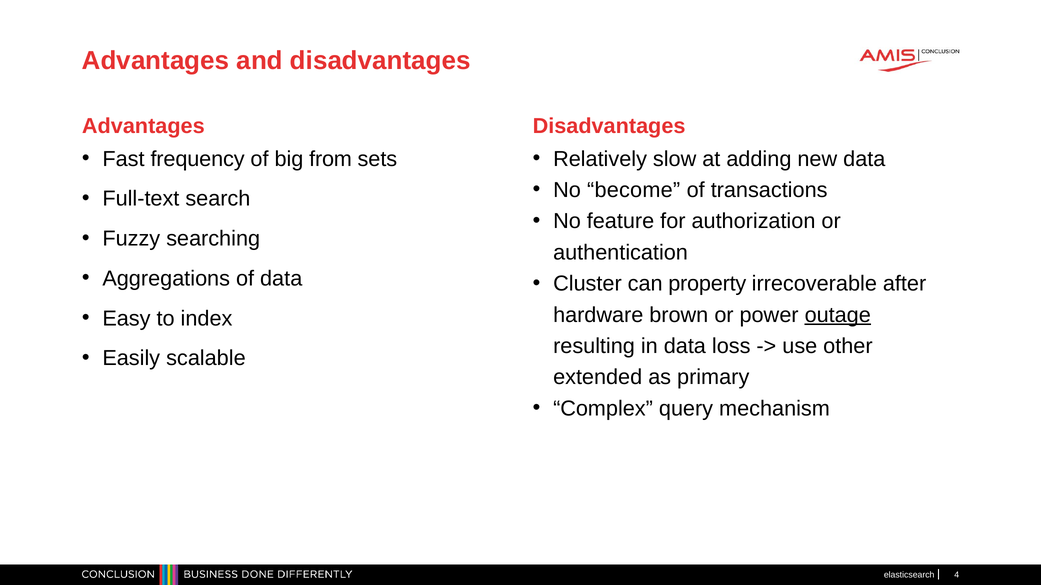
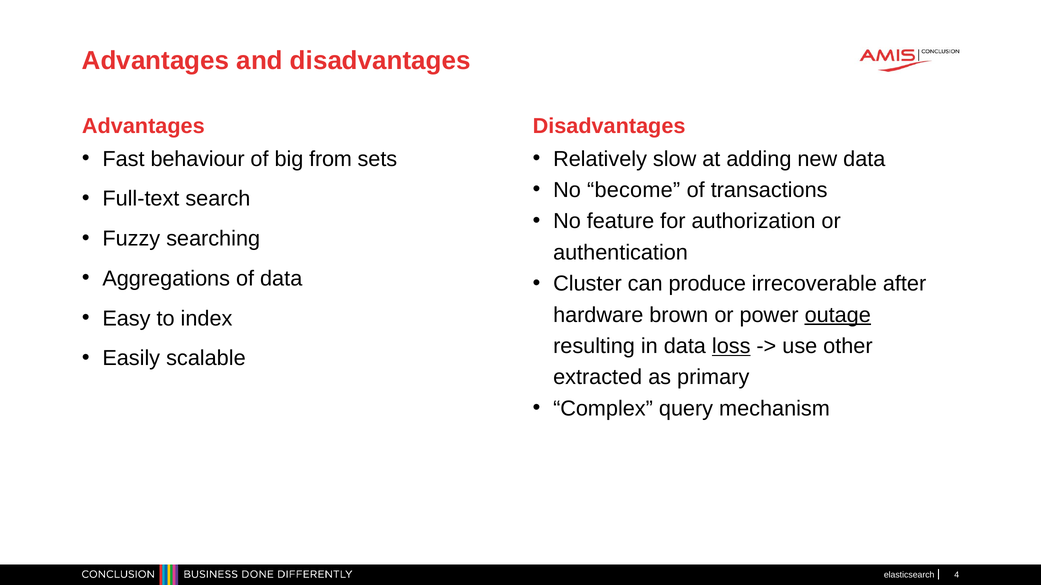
frequency: frequency -> behaviour (198, 159)
property: property -> produce (707, 284)
loss underline: none -> present (731, 346)
extended: extended -> extracted (598, 378)
